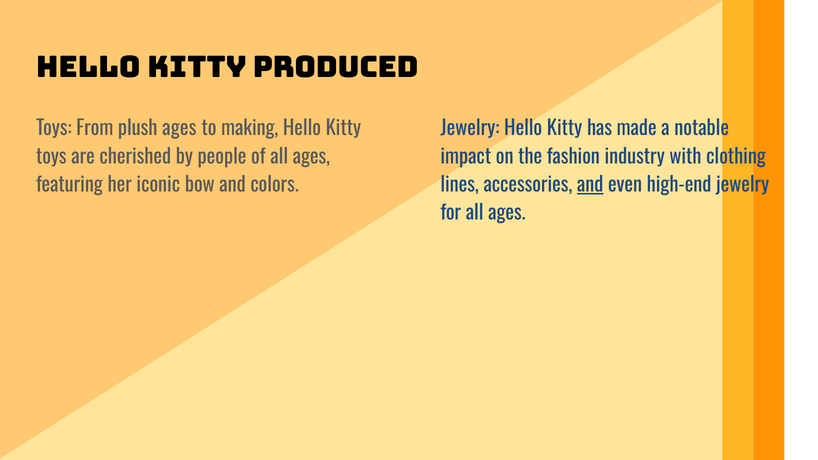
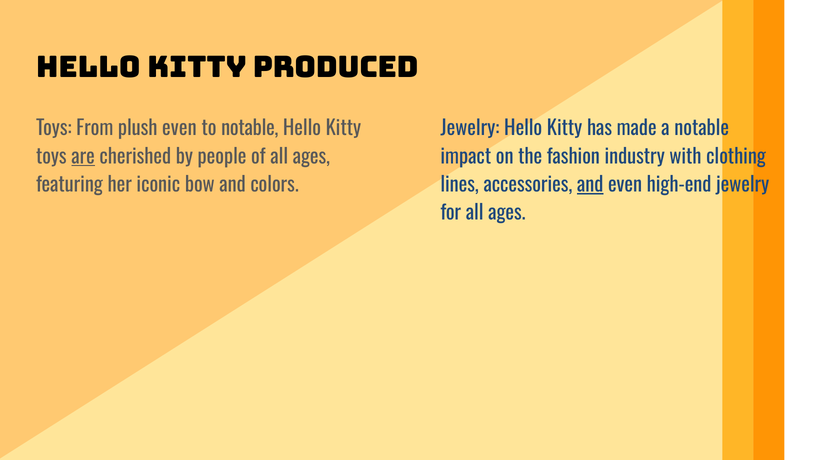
plush ages: ages -> even (179, 129)
to making: making -> notable (250, 129)
are underline: none -> present (83, 157)
